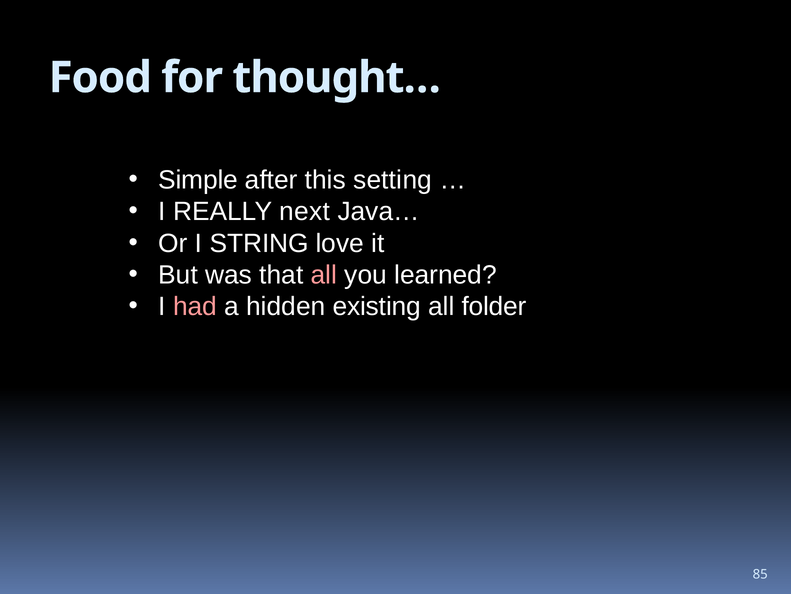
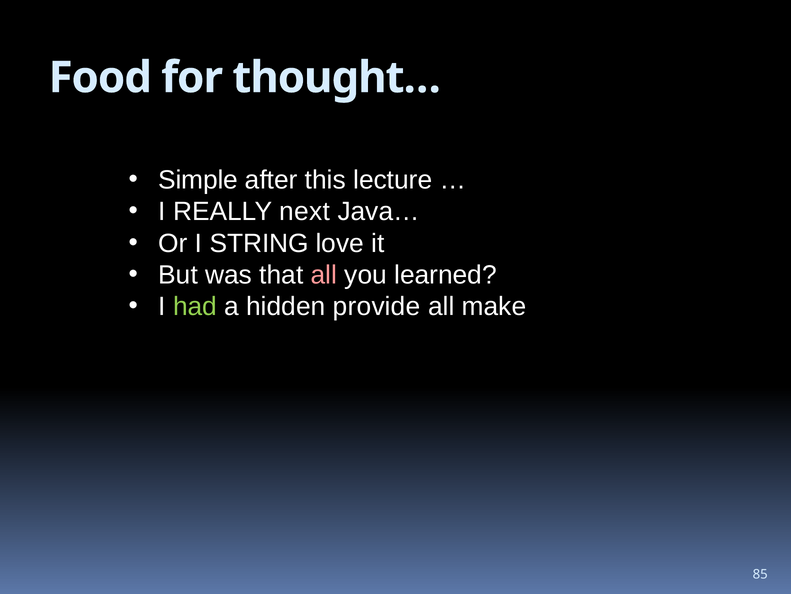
setting: setting -> lecture (393, 180)
had colour: pink -> light green (195, 306)
existing: existing -> provide (377, 306)
folder: folder -> make (494, 306)
